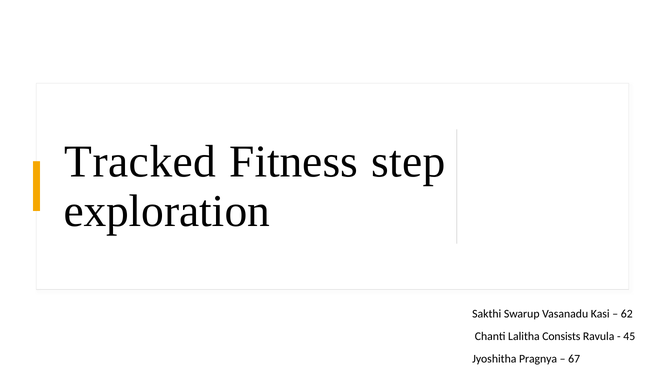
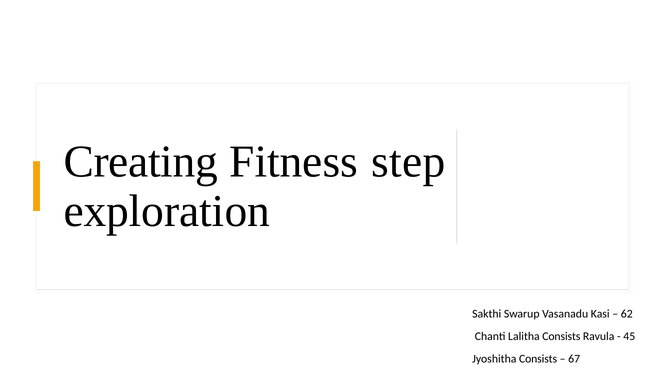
Tracked: Tracked -> Creating (141, 162)
Jyoshitha Pragnya: Pragnya -> Consists (538, 358)
